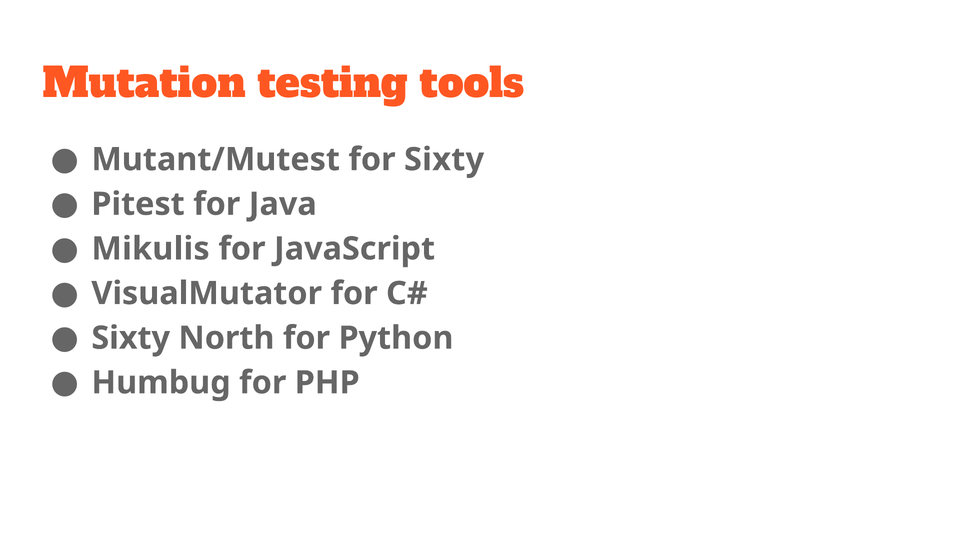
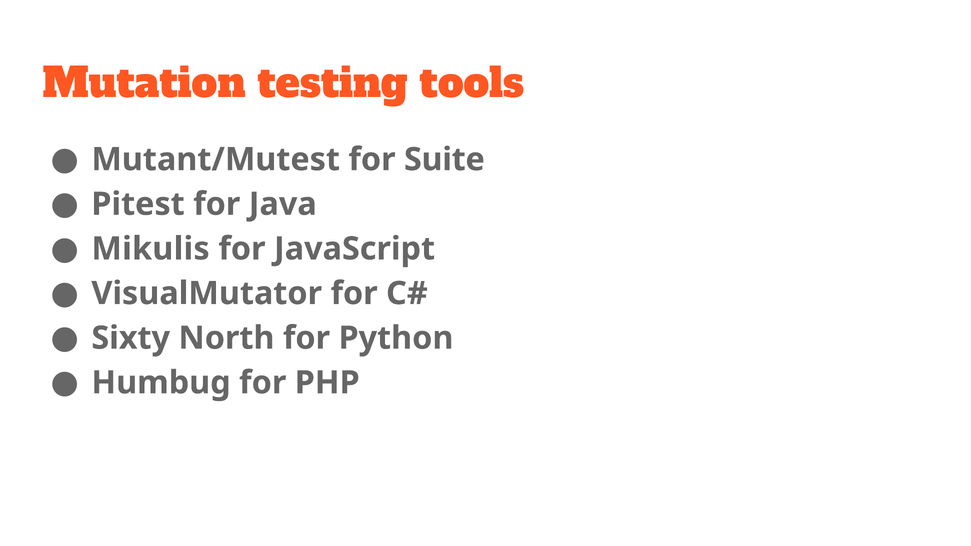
for Sixty: Sixty -> Suite (444, 160)
